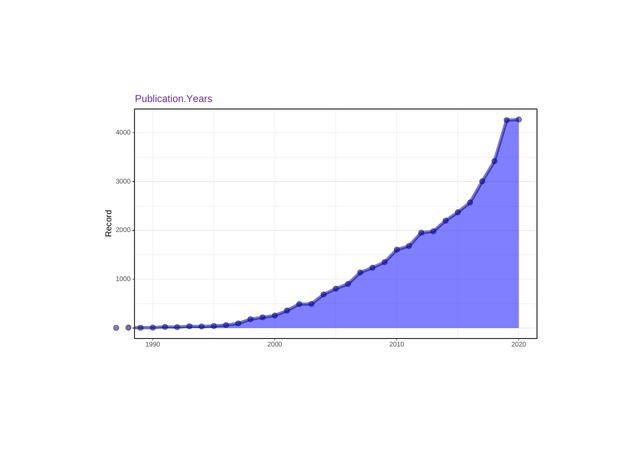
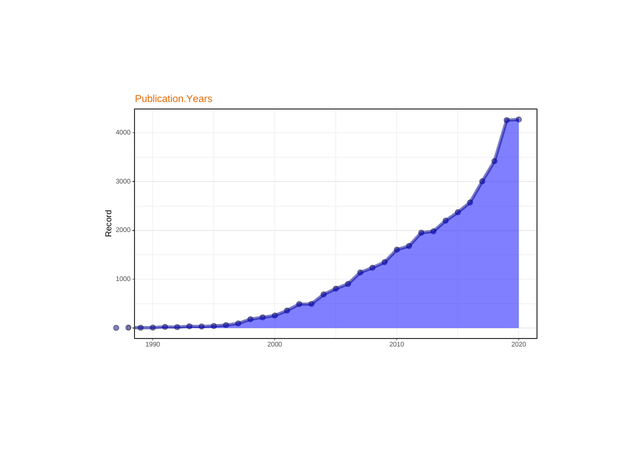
Publication.Years colour: purple -> orange (174, 99)
